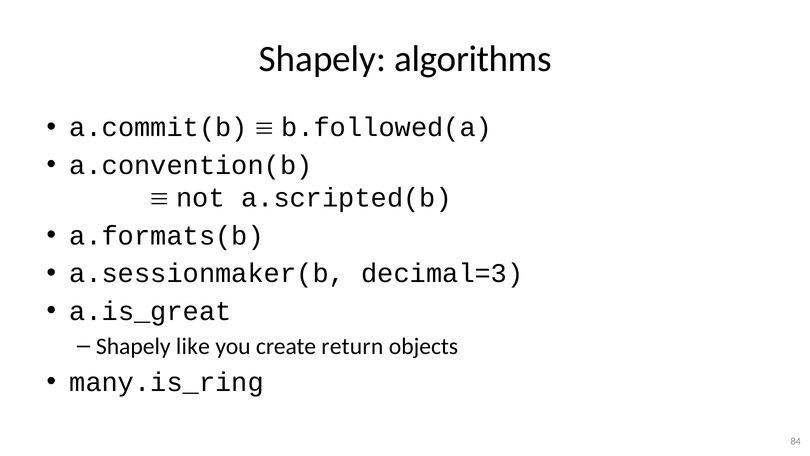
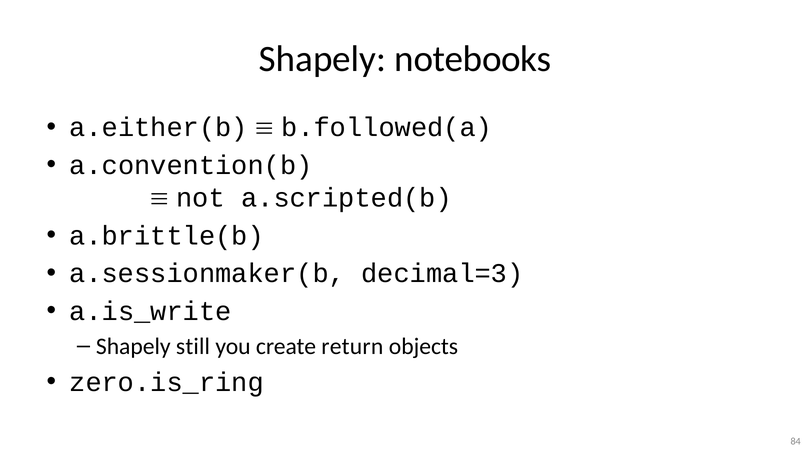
algorithms: algorithms -> notebooks (473, 59)
a.commit(b: a.commit(b -> a.either(b (159, 127)
a.formats(b: a.formats(b -> a.brittle(b (167, 235)
a.is_great: a.is_great -> a.is_write (150, 311)
like: like -> still (193, 346)
many.is_ring: many.is_ring -> zero.is_ring (167, 382)
